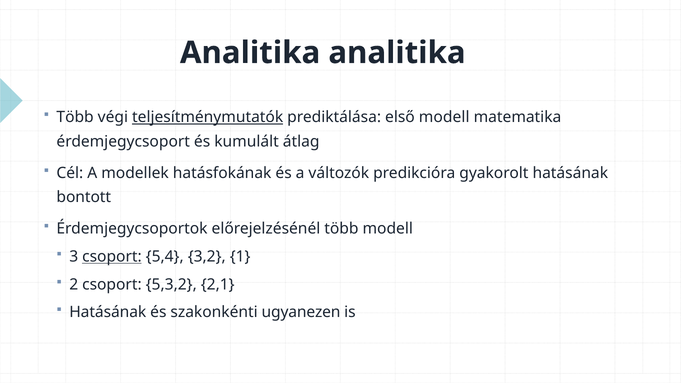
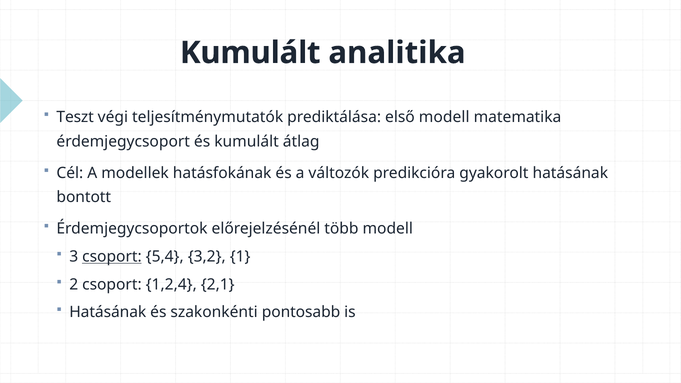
Analitika: Analitika -> Kumulált (250, 53)
Több: Több -> Teszt (75, 117)
teljesítménymutatók underline: present -> none (208, 117)
5,3,2: 5,3,2 -> 1,2,4 (171, 284)
ugyanezen: ugyanezen -> pontosabb (301, 312)
